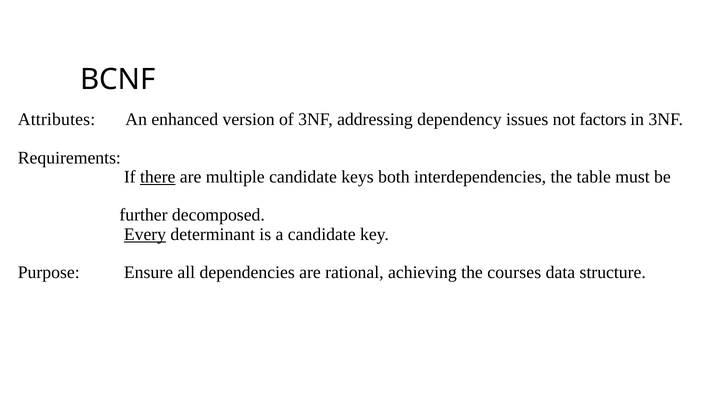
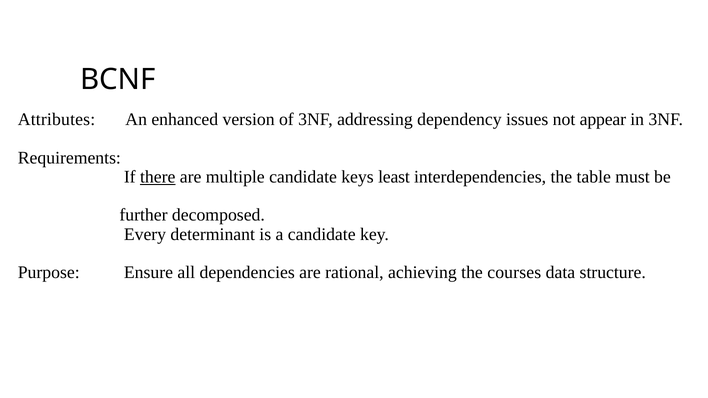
factors: factors -> appear (603, 120)
both: both -> least (394, 177)
Every underline: present -> none (145, 234)
